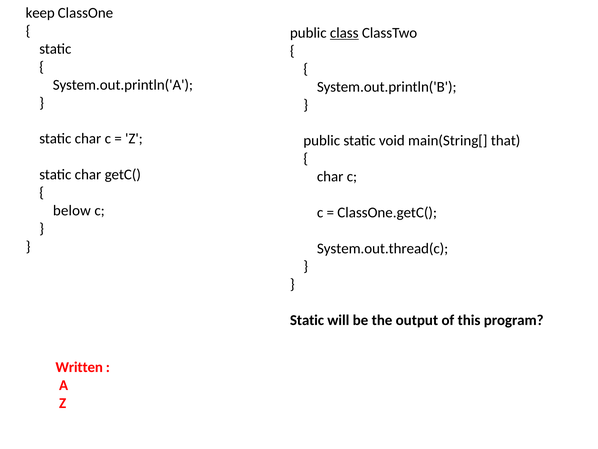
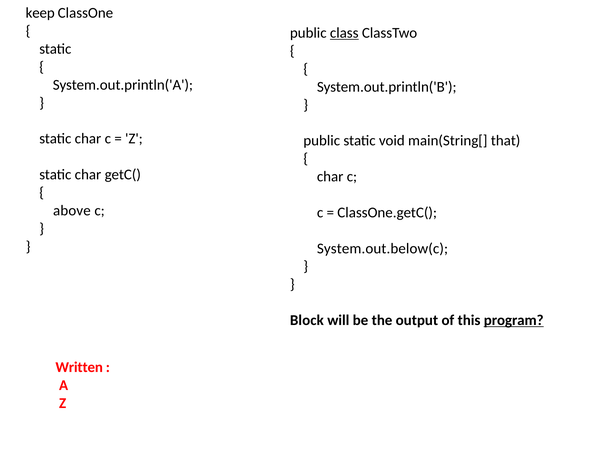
below: below -> above (72, 210)
System.out.thread(c: System.out.thread(c -> System.out.below(c (382, 248)
Static: Static -> Block (307, 320)
program underline: none -> present (514, 320)
